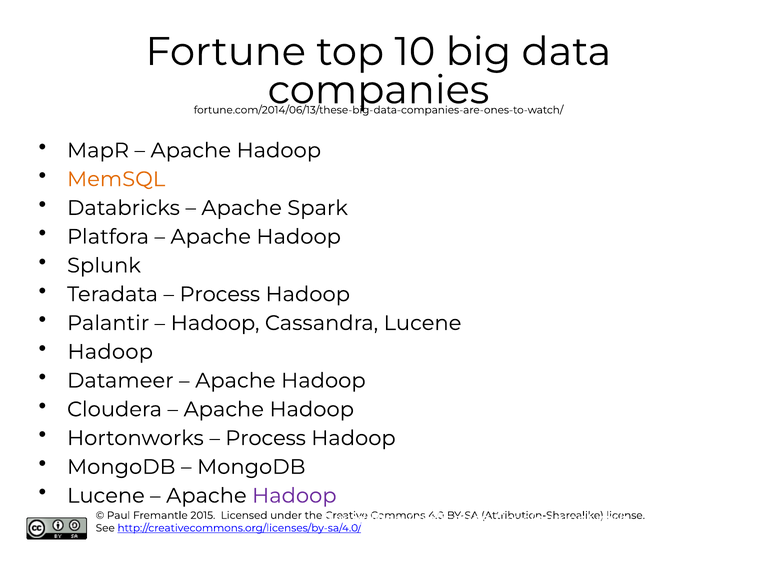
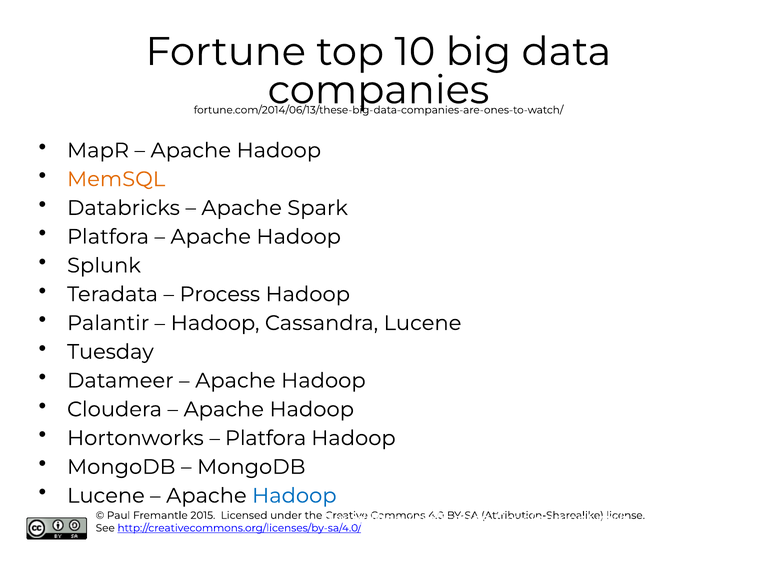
Hadoop: Hadoop -> Tuesday (110, 352)
Process: Process -> Platfora (266, 438)
Hadoop colour: purple -> blue (294, 495)
